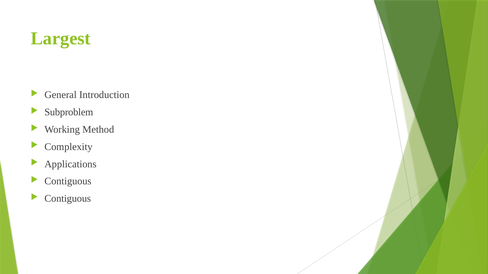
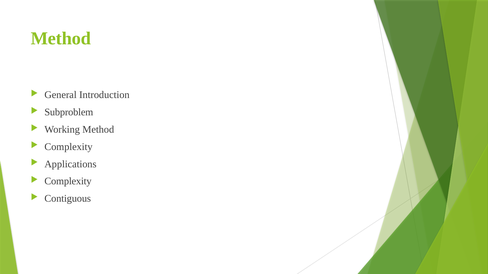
Largest: Largest -> Method (61, 38)
Contiguous: Contiguous -> Complexity (68, 182)
